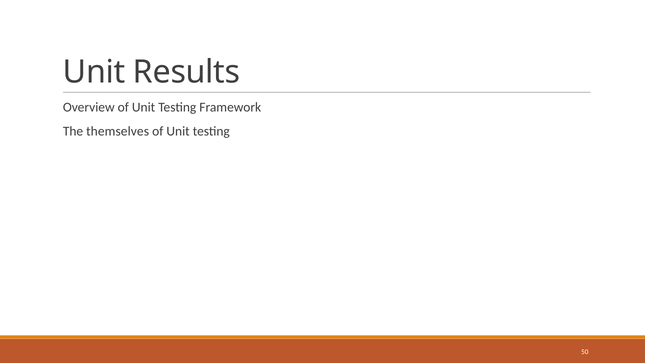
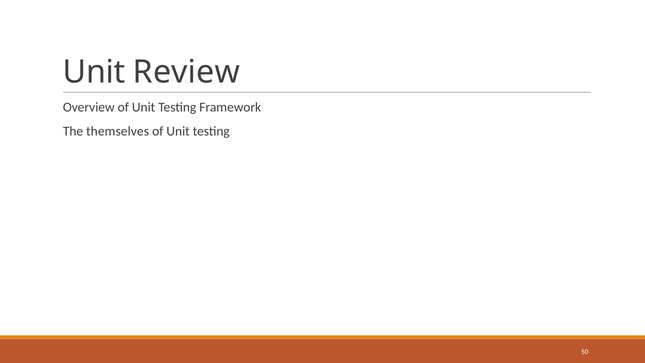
Results: Results -> Review (186, 72)
